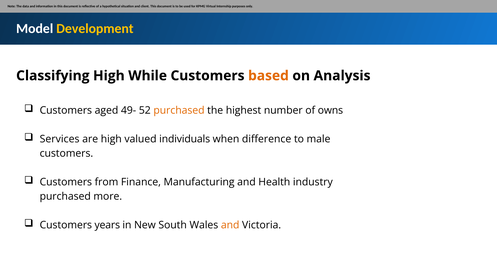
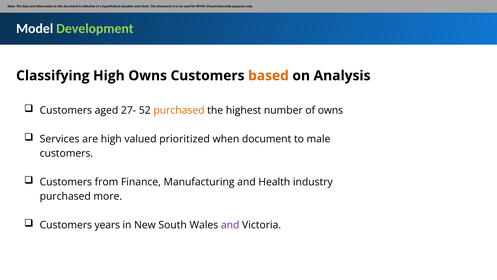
Development colour: yellow -> light green (95, 29)
High While: While -> Owns (148, 76)
49-: 49- -> 27- (129, 110)
individuals: individuals -> prioritized (185, 139)
when difference: difference -> document (267, 139)
and colour: orange -> purple (230, 225)
